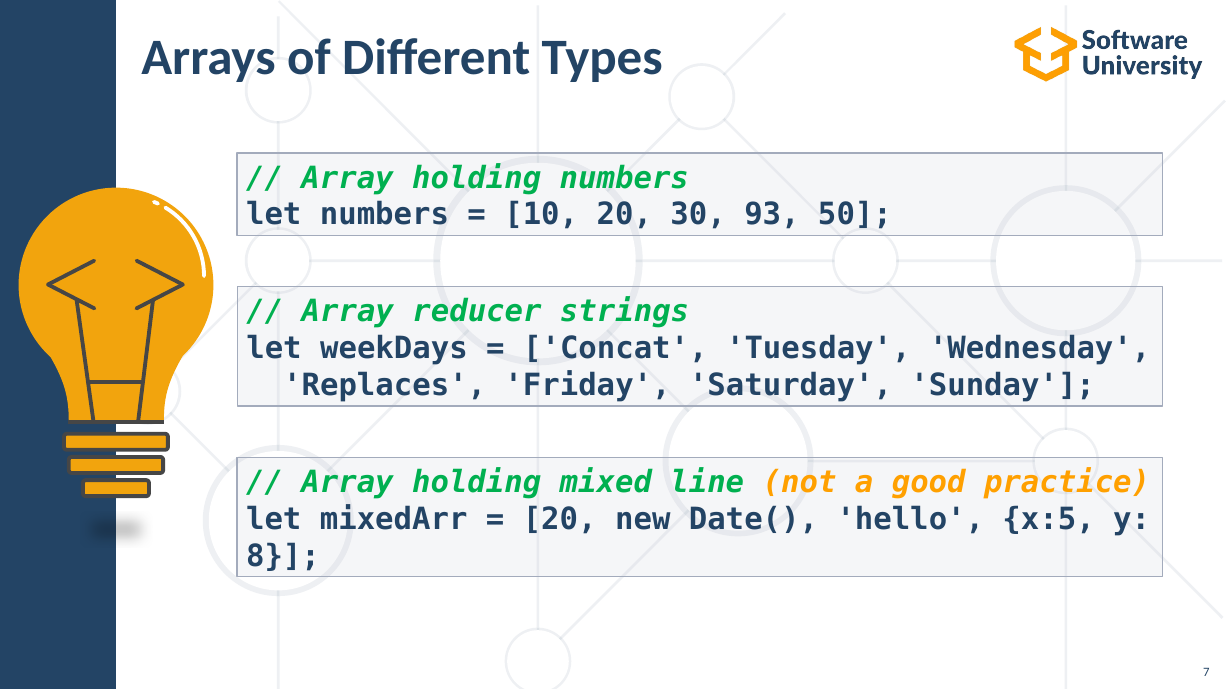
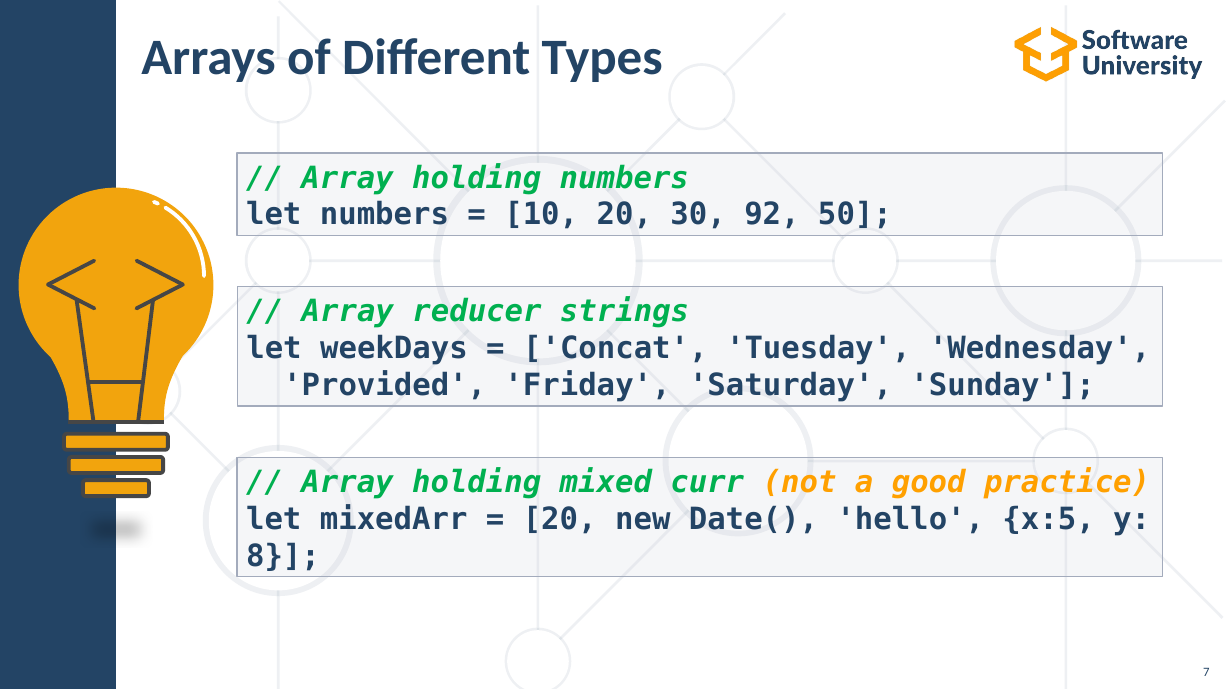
93: 93 -> 92 (772, 215)
Replaces: Replaces -> Provided (385, 386)
line: line -> curr (707, 483)
